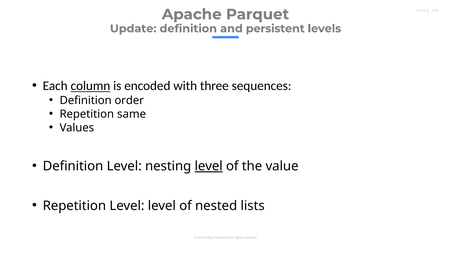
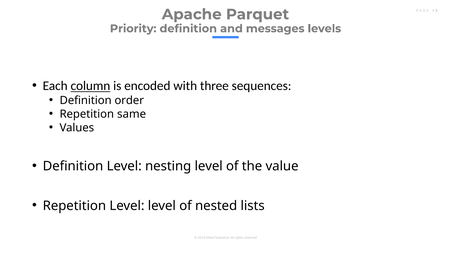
Update: Update -> Priority (133, 29)
persistent: persistent -> messages (275, 29)
level underline: present -> none (209, 166)
